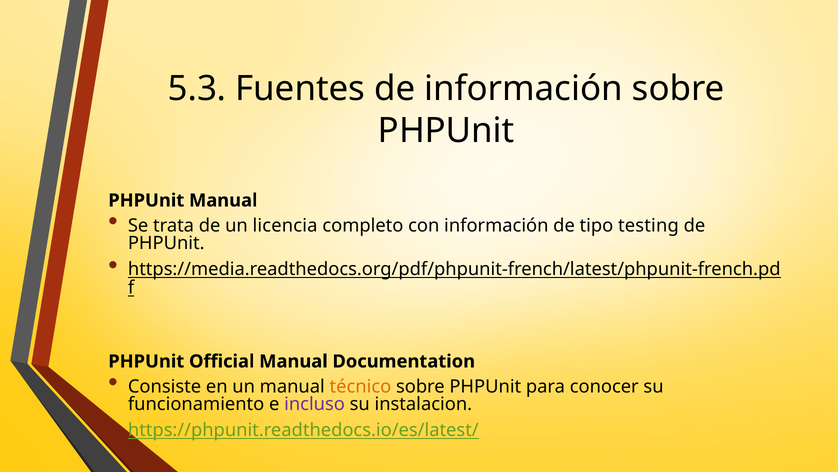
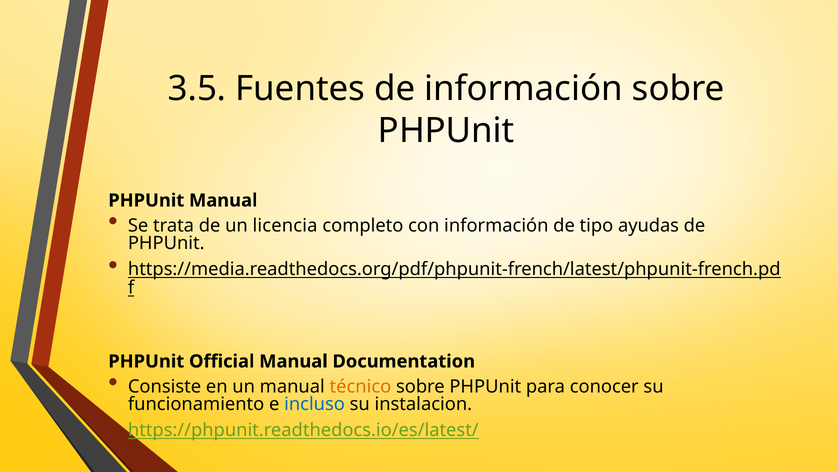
5.3: 5.3 -> 3.5 (197, 89)
testing: testing -> ayudas (649, 225)
incluso colour: purple -> blue (315, 404)
